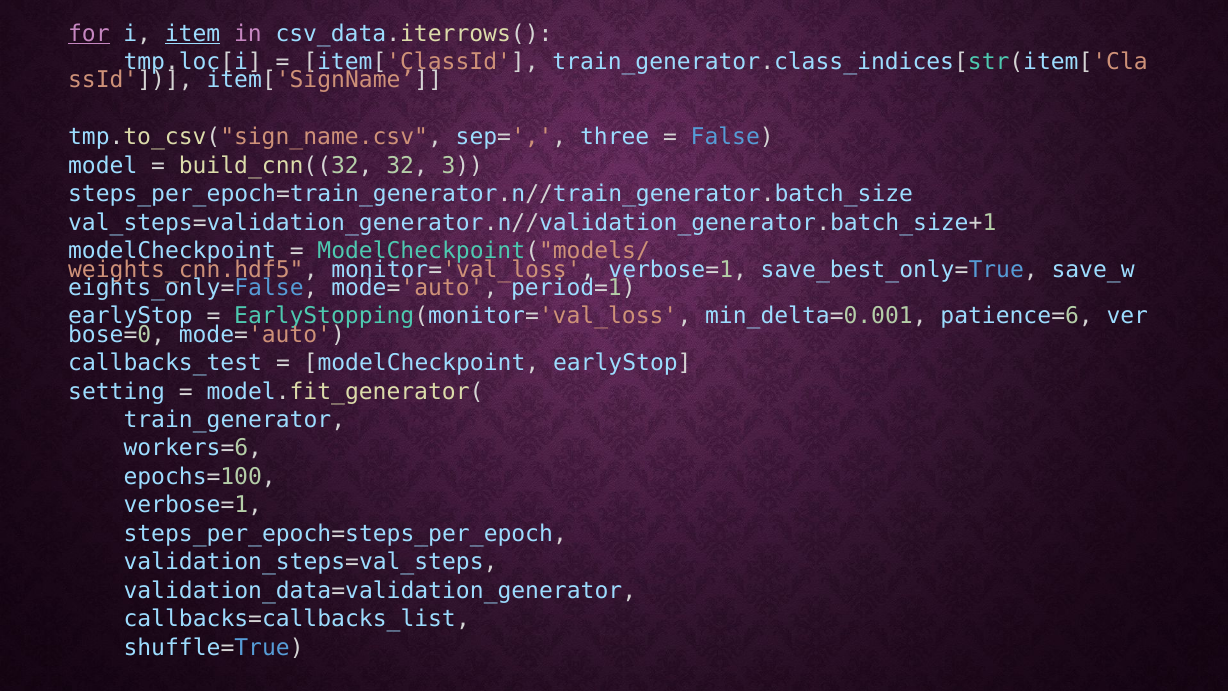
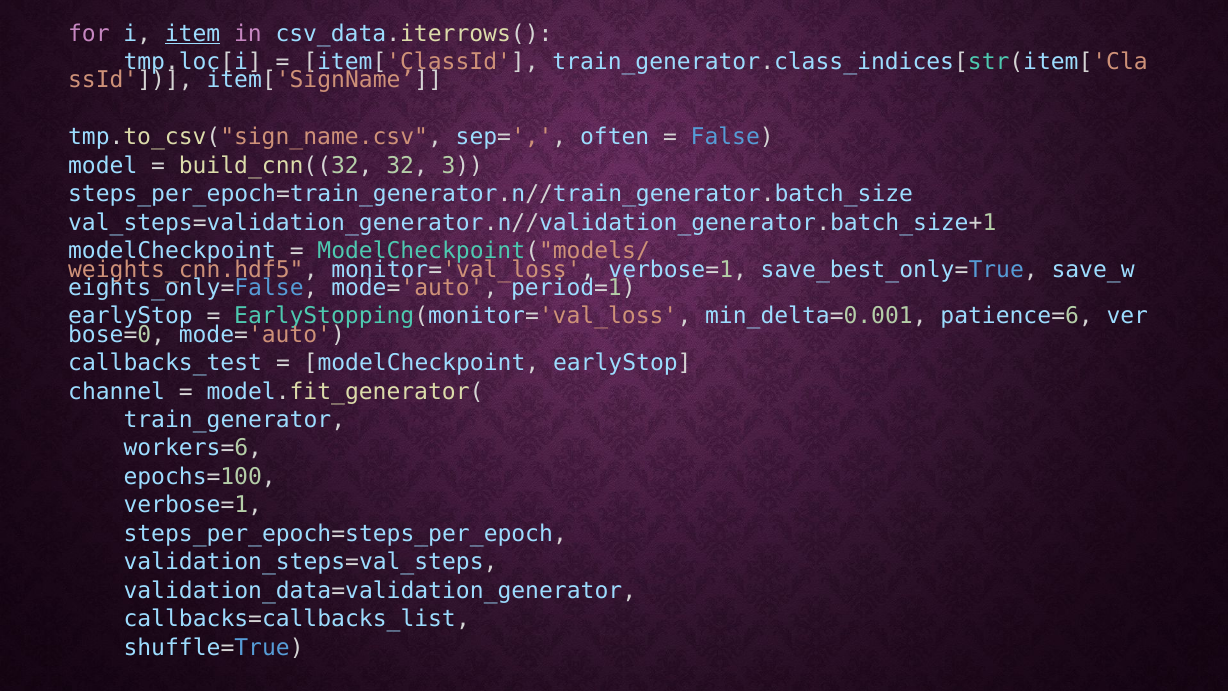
for underline: present -> none (89, 34)
three: three -> often (615, 137)
setting: setting -> channel (117, 391)
